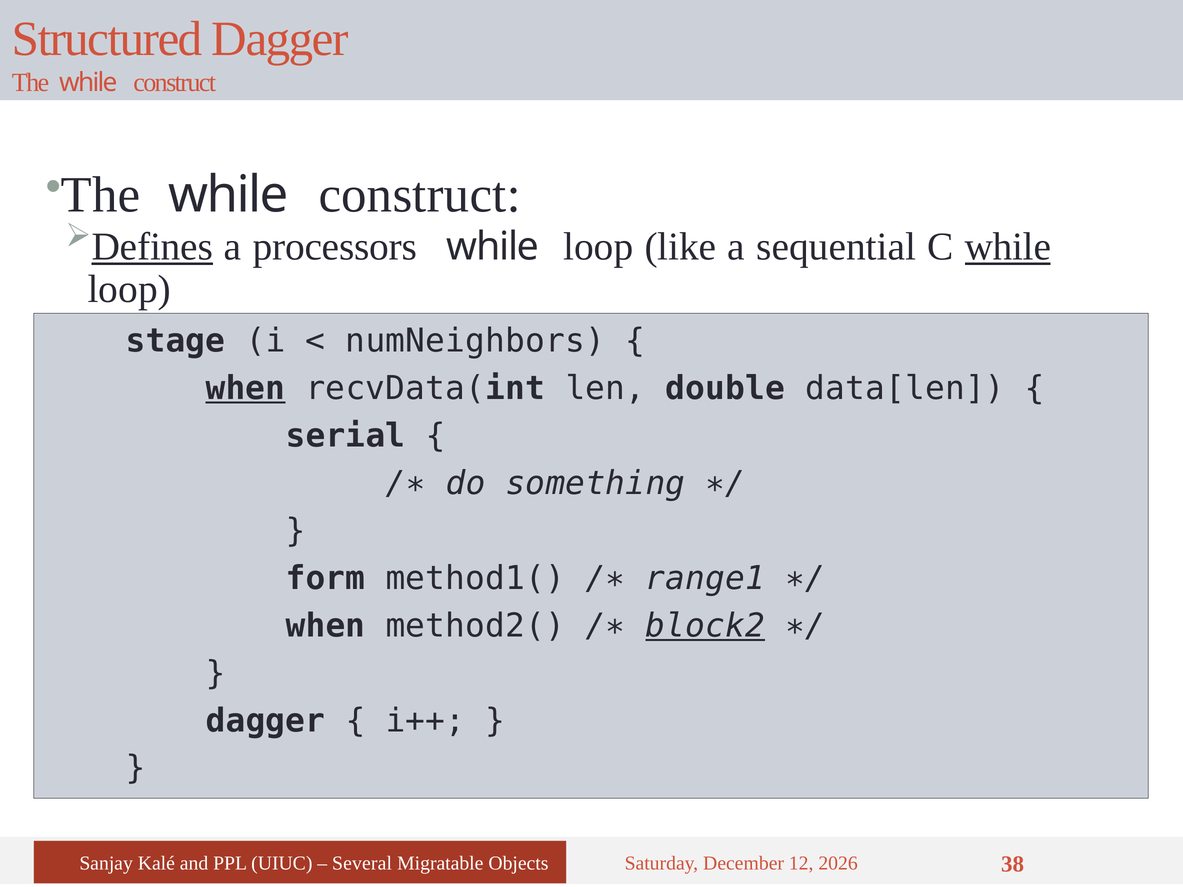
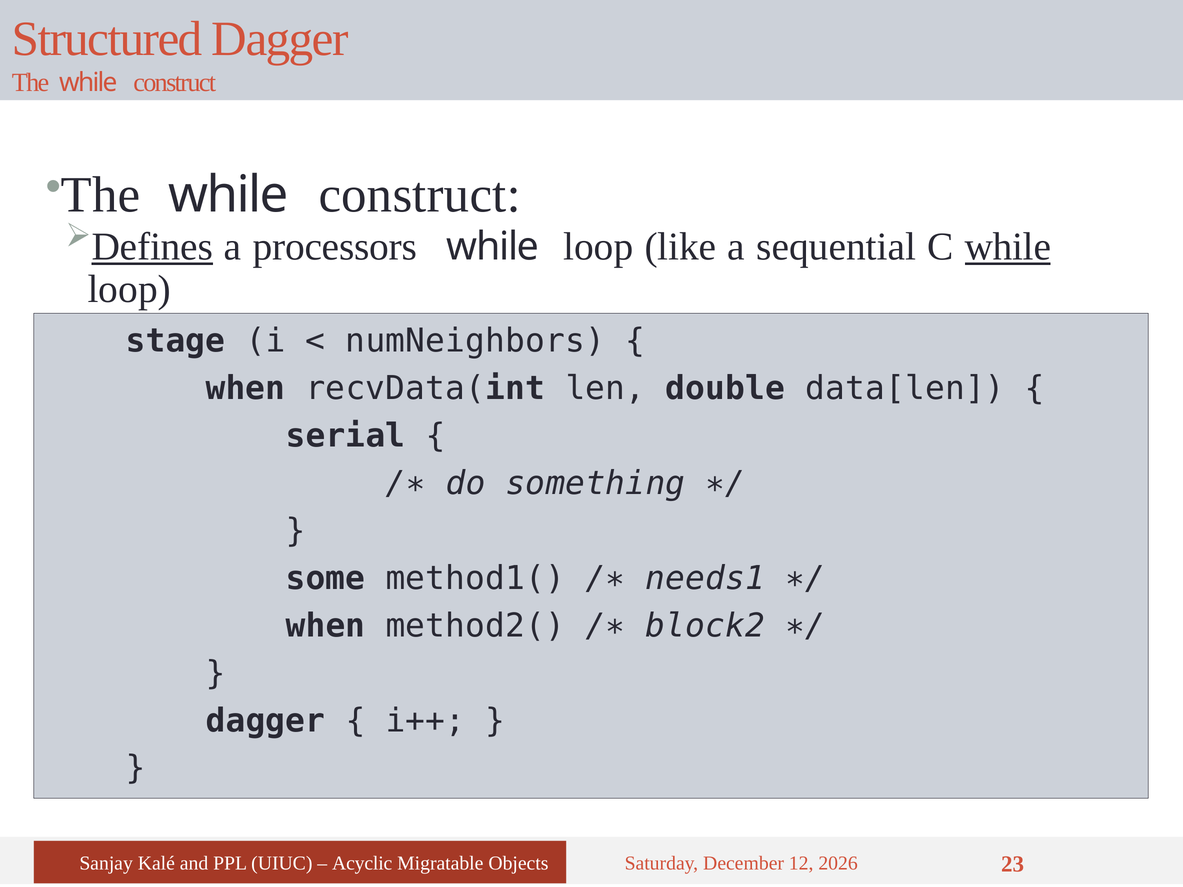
when underline: present -> none (245, 389)
form: form -> some (325, 579)
range1: range1 -> needs1 (705, 579)
block2 underline: present -> none (705, 626)
Several: Several -> Acyclic (362, 864)
38: 38 -> 23 (1013, 865)
